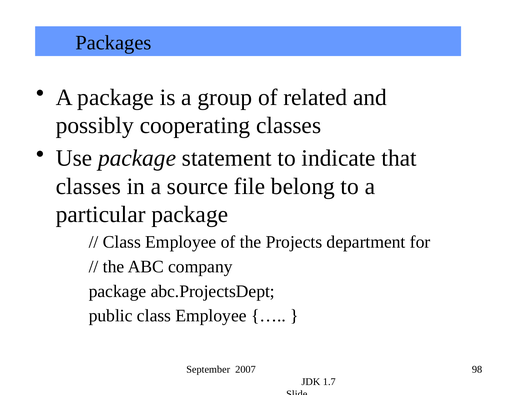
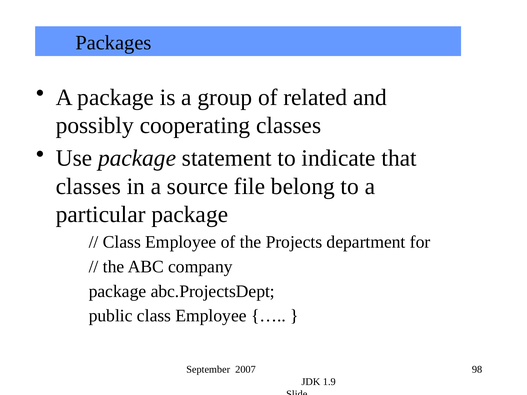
1.7: 1.7 -> 1.9 (329, 382)
